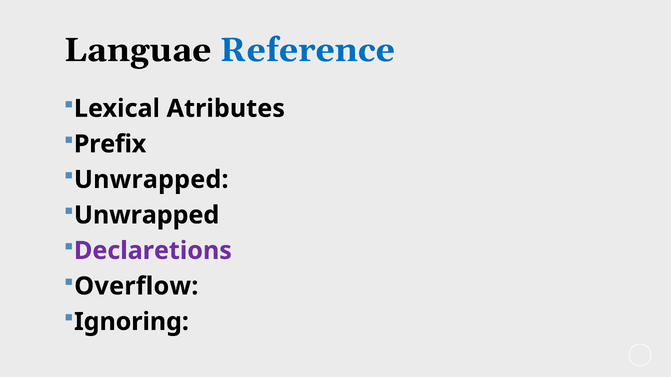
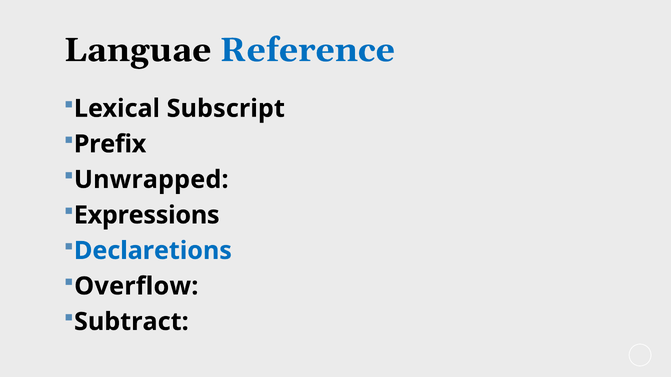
Atributes: Atributes -> Subscript (226, 109)
Unwrapped: Unwrapped -> Expressions (147, 215)
Declaretions colour: purple -> blue (153, 251)
Ignoring: Ignoring -> Subtract (131, 322)
